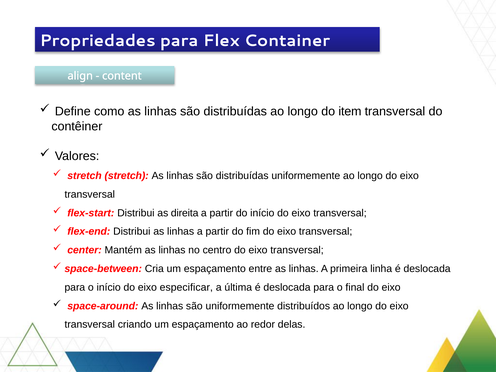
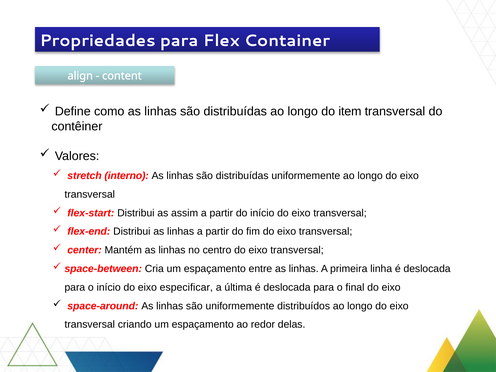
stretch stretch: stretch -> interno (127, 176)
direita: direita -> assim (185, 213)
